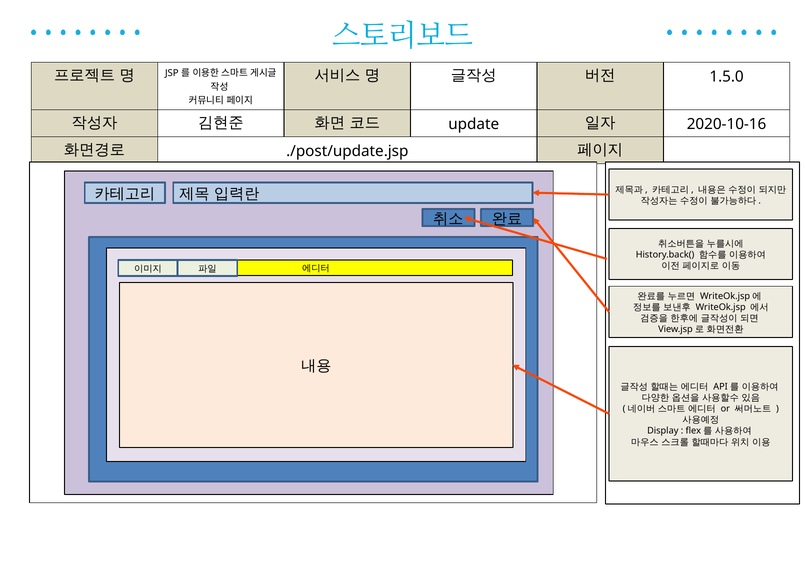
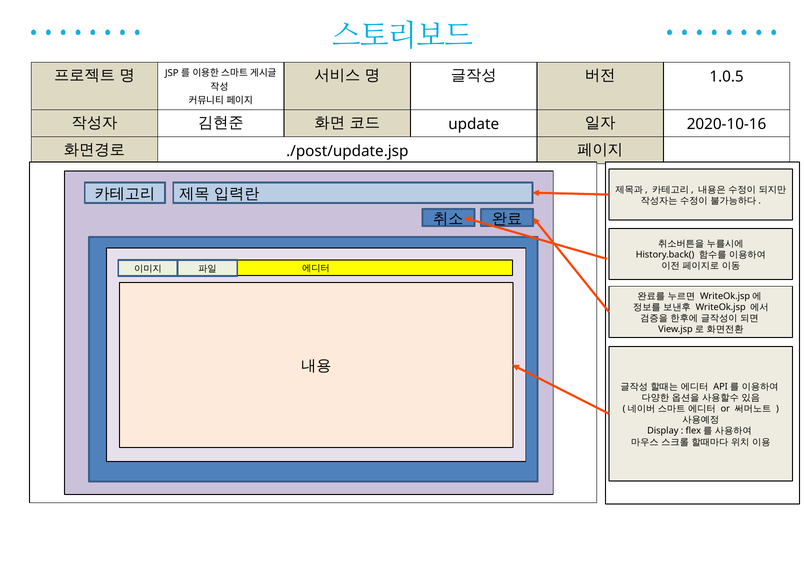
1.5.0: 1.5.0 -> 1.0.5 (727, 77)
